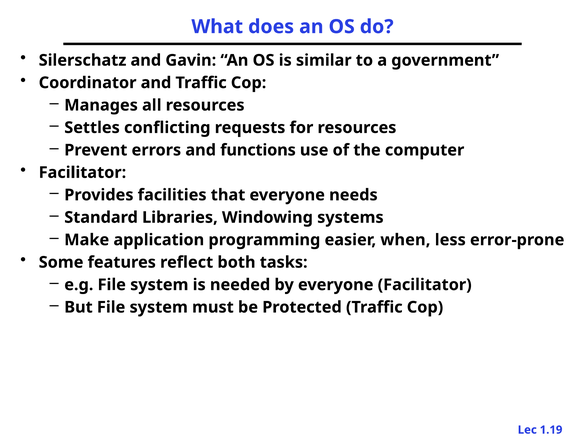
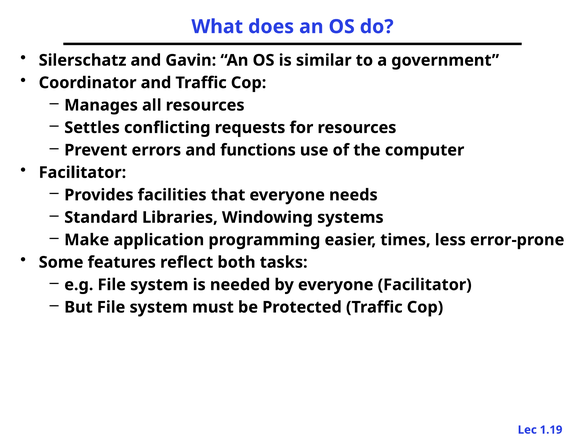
when: when -> times (405, 240)
